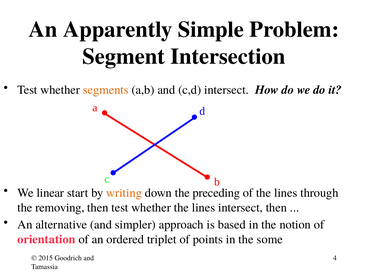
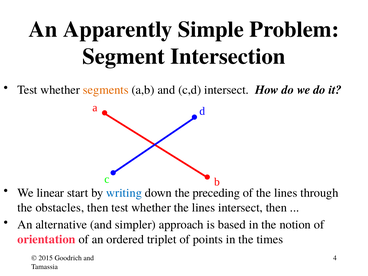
writing colour: orange -> blue (124, 193)
removing: removing -> obstacles (60, 208)
some: some -> times (270, 239)
